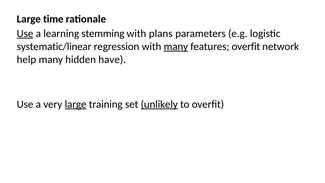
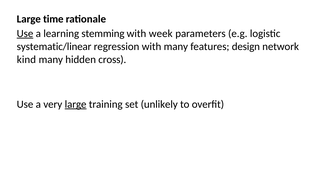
plans: plans -> week (161, 33)
many underline: present -> none (176, 46)
features overfit: overfit -> design (246, 46)
help: help -> kind (26, 59)
have: have -> cross (112, 59)
unlikely underline: present -> none (159, 104)
